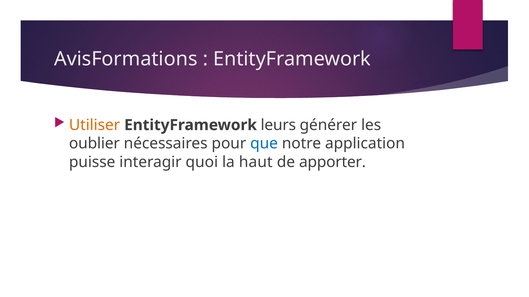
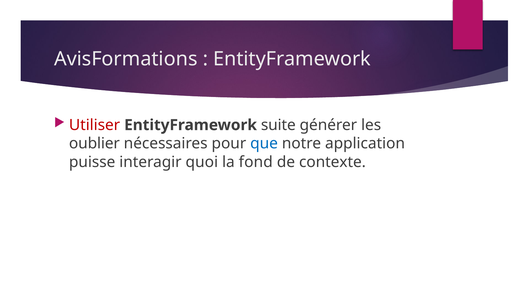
Utiliser colour: orange -> red (95, 125)
leurs: leurs -> suite (278, 125)
haut: haut -> fond (256, 162)
apporter: apporter -> contexte (332, 162)
